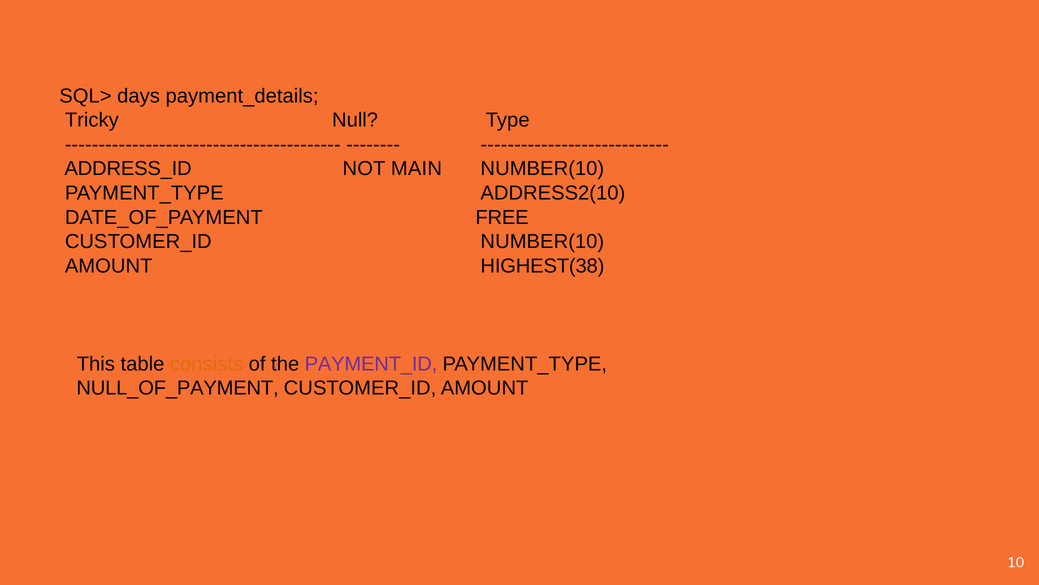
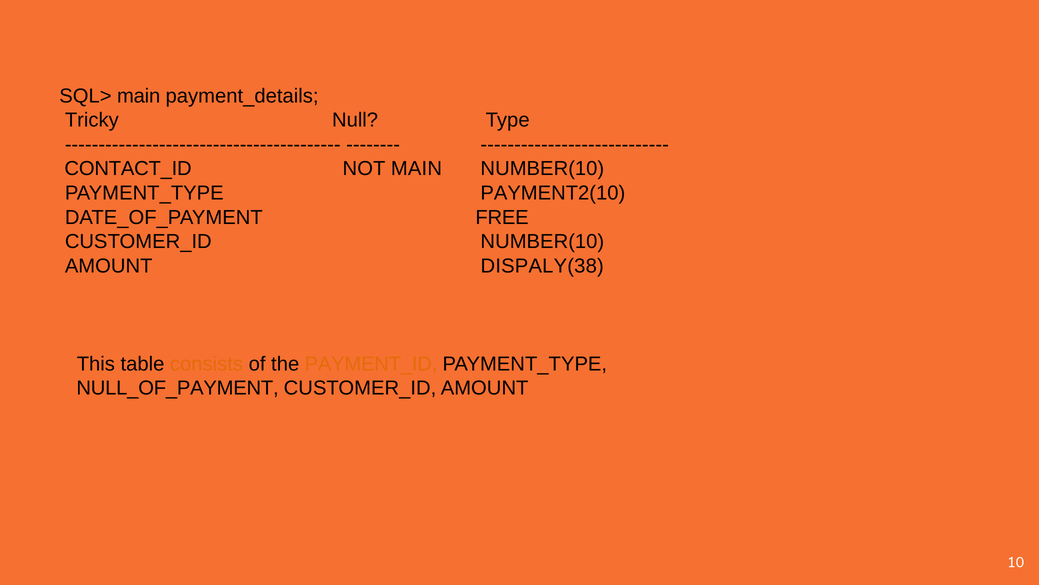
SQL> days: days -> main (139, 96)
ADDRESS_ID: ADDRESS_ID -> CONTACT_ID (128, 169)
ADDRESS2(10: ADDRESS2(10 -> PAYMENT2(10 (553, 193)
HIGHEST(38: HIGHEST(38 -> DISPALY(38 (542, 266)
PAYMENT_ID colour: purple -> orange (371, 364)
